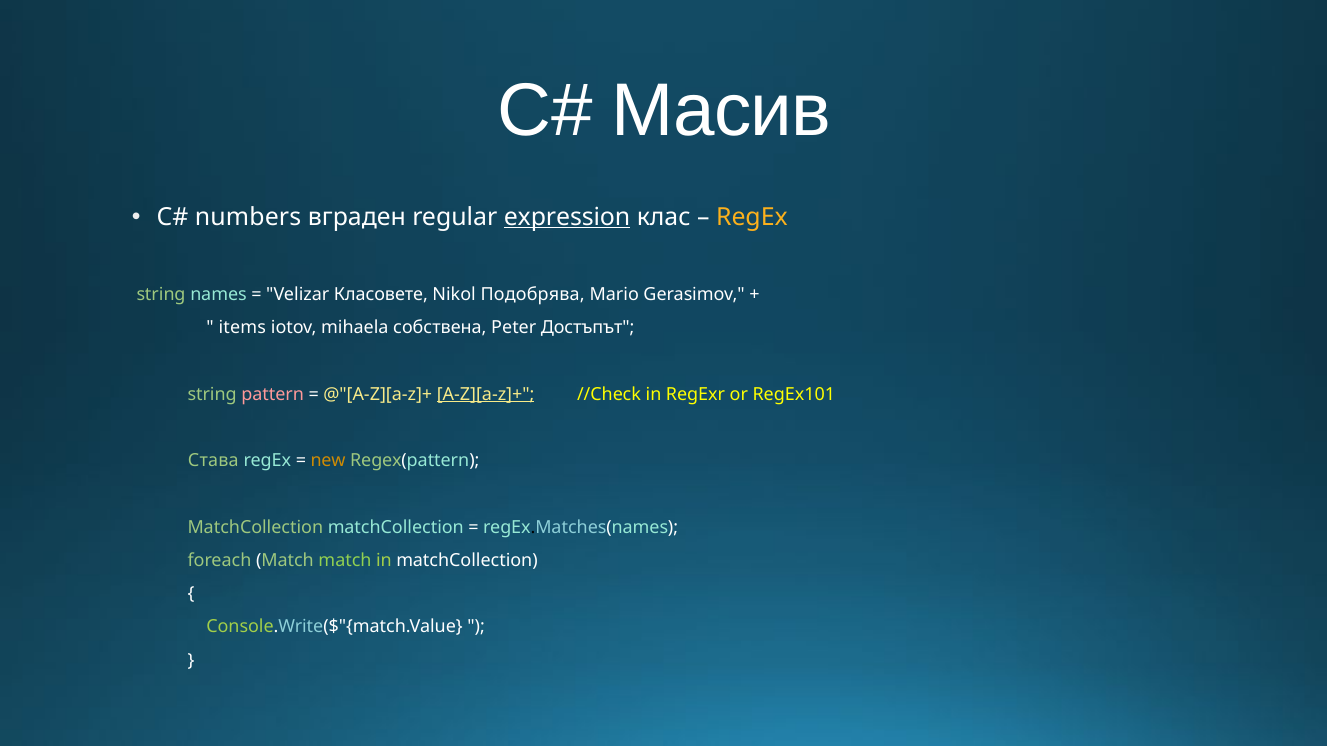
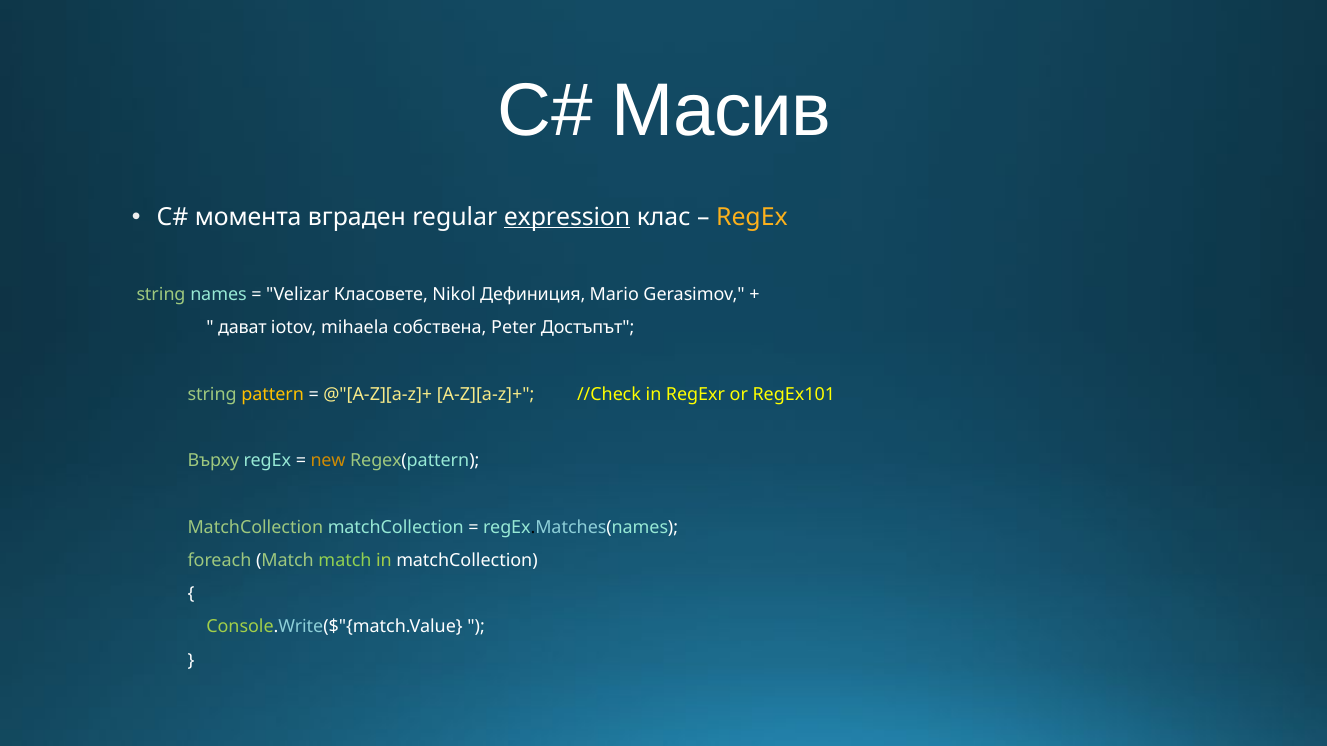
numbers: numbers -> момента (248, 217)
Подобрява: Подобрява -> Дефиниция (533, 295)
items: items -> дават (242, 328)
pattern colour: pink -> yellow (273, 394)
A-Z][a-z]+ underline: present -> none (486, 394)
Става: Става -> Върху (213, 461)
